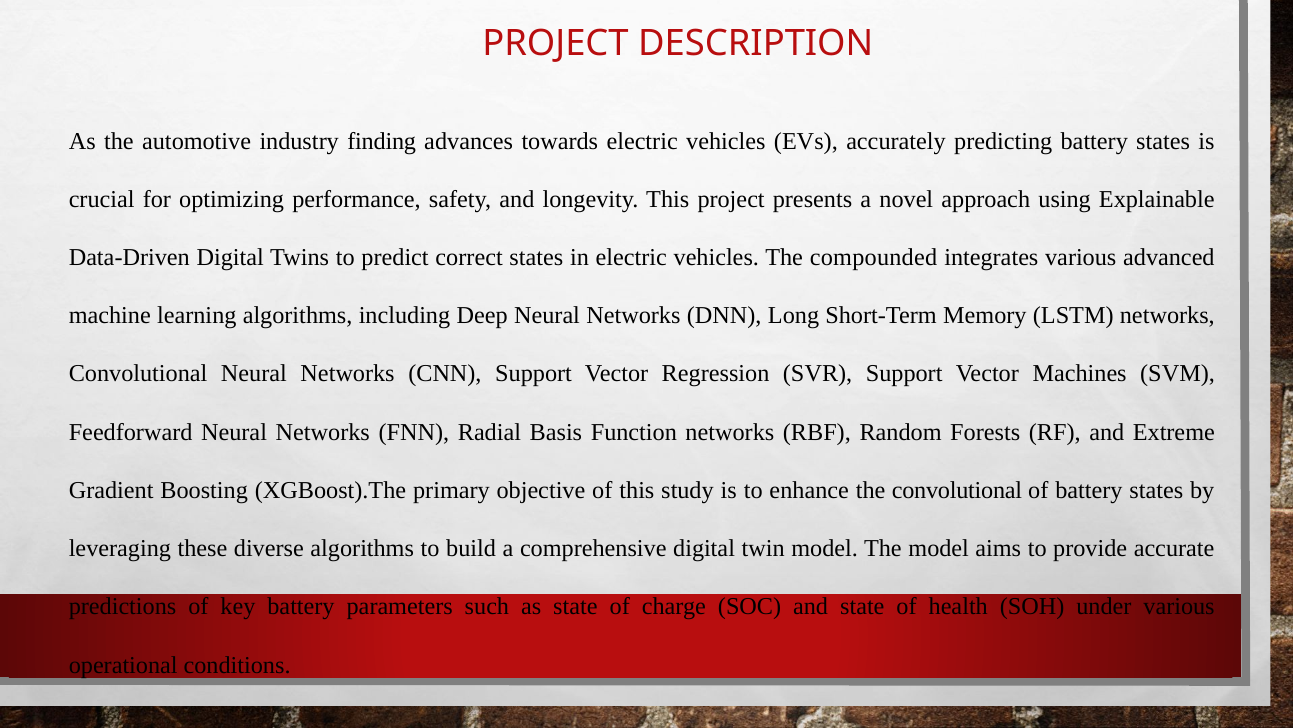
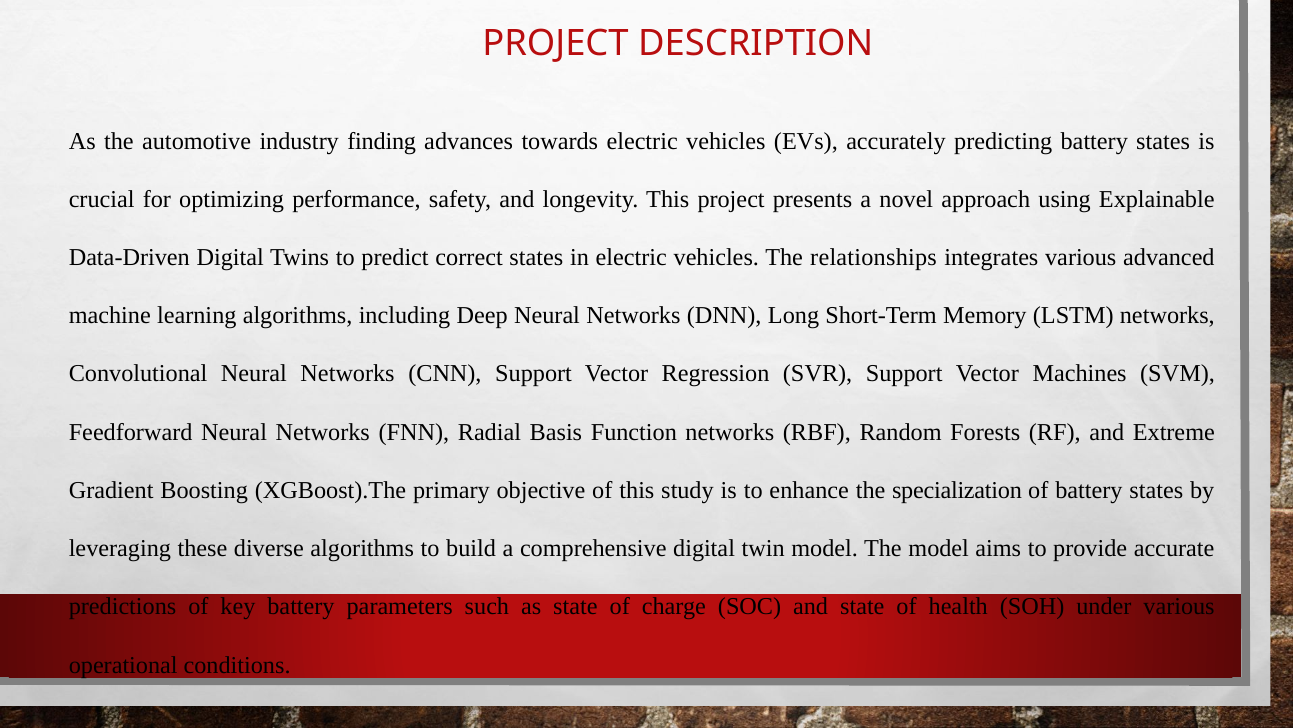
compounded: compounded -> relationships (874, 257)
the convolutional: convolutional -> specialization (957, 490)
